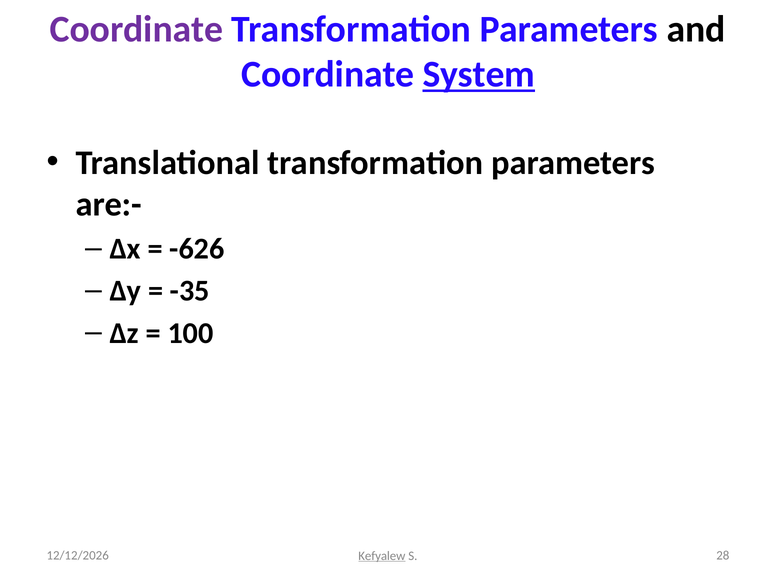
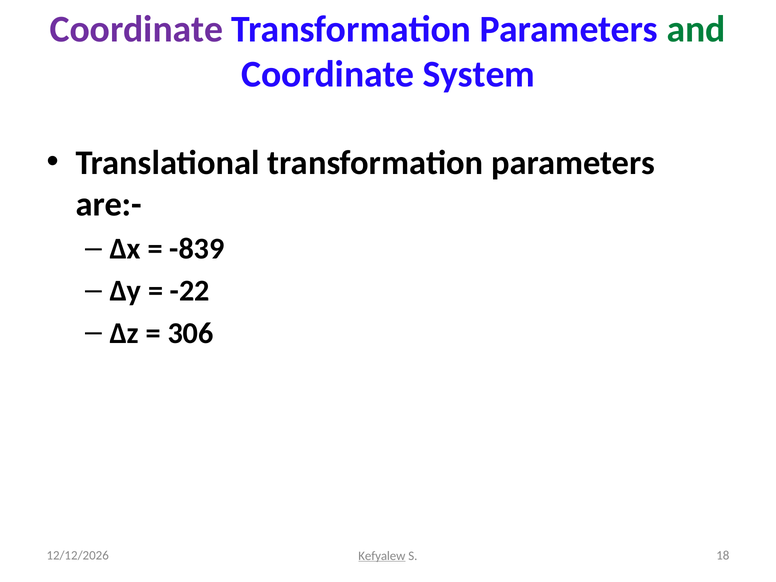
and colour: black -> green (696, 29)
System underline: present -> none (479, 74)
-626: -626 -> -839 (197, 249)
-35: -35 -> -22 (190, 291)
100: 100 -> 306 (190, 333)
28: 28 -> 18 (723, 556)
